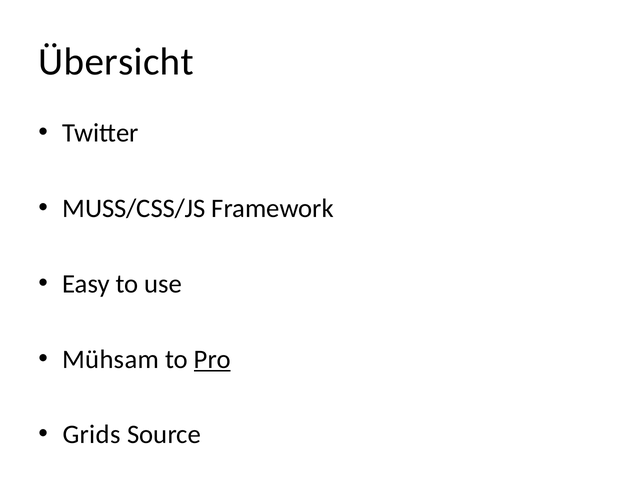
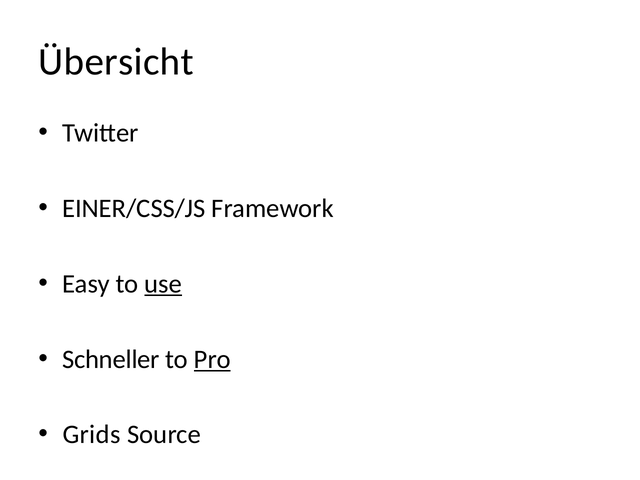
MUSS/CSS/JS: MUSS/CSS/JS -> EINER/CSS/JS (134, 208)
use underline: none -> present (163, 284)
Mühsam: Mühsam -> Schneller (111, 359)
